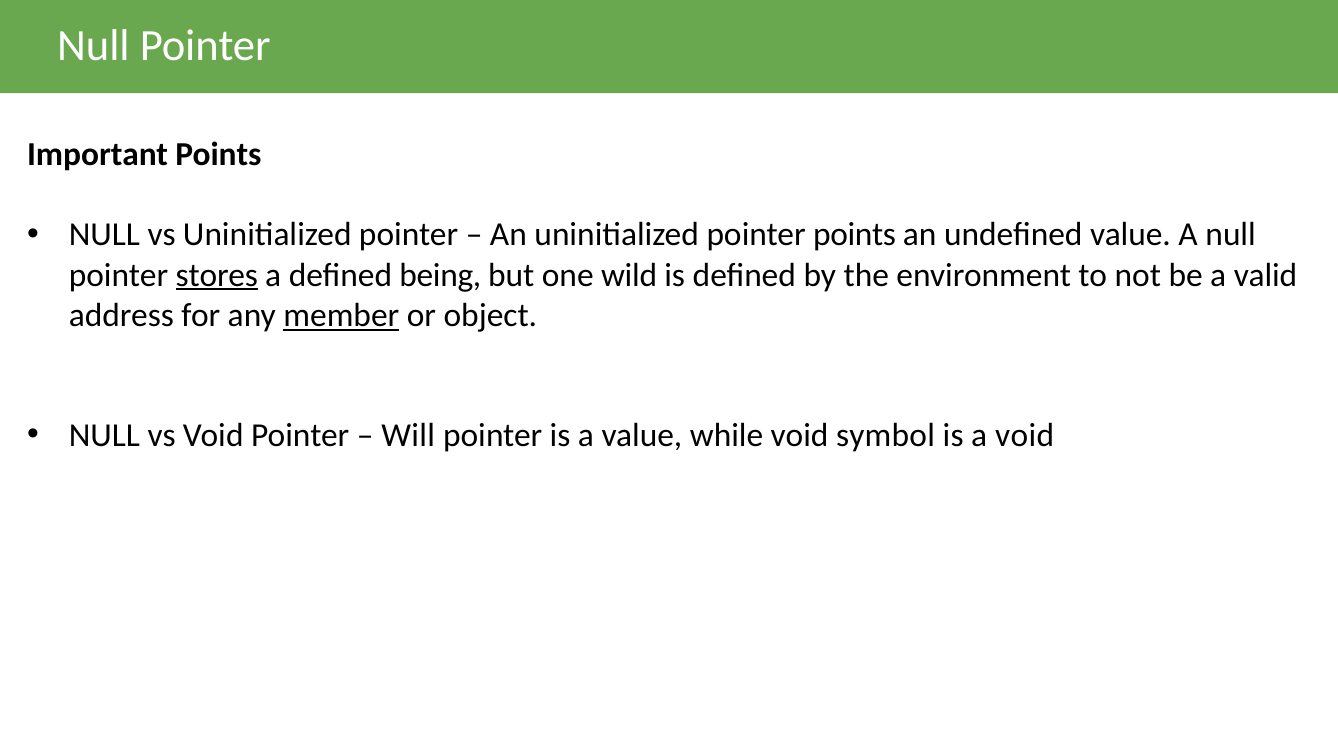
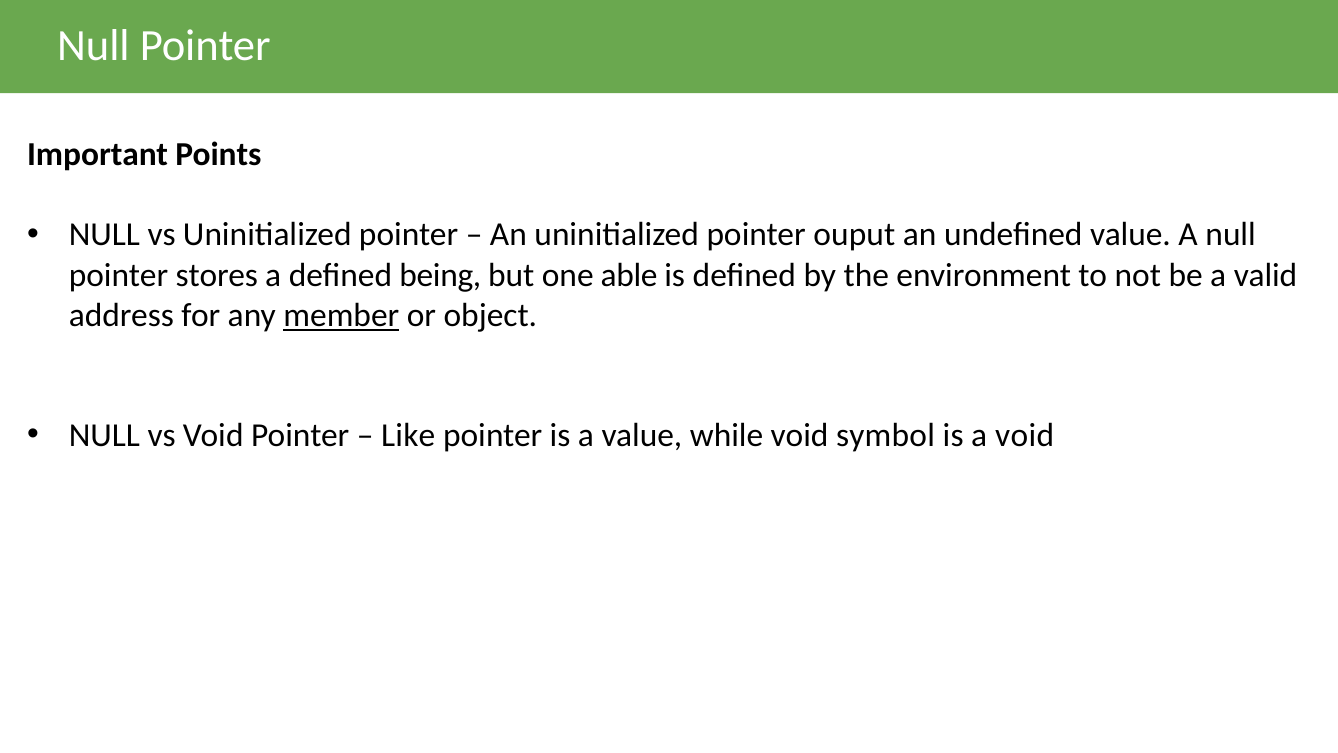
pointer points: points -> ouput (854, 235)
stores underline: present -> none (217, 275)
wild: wild -> able (629, 275)
Will: Will -> Like (408, 435)
